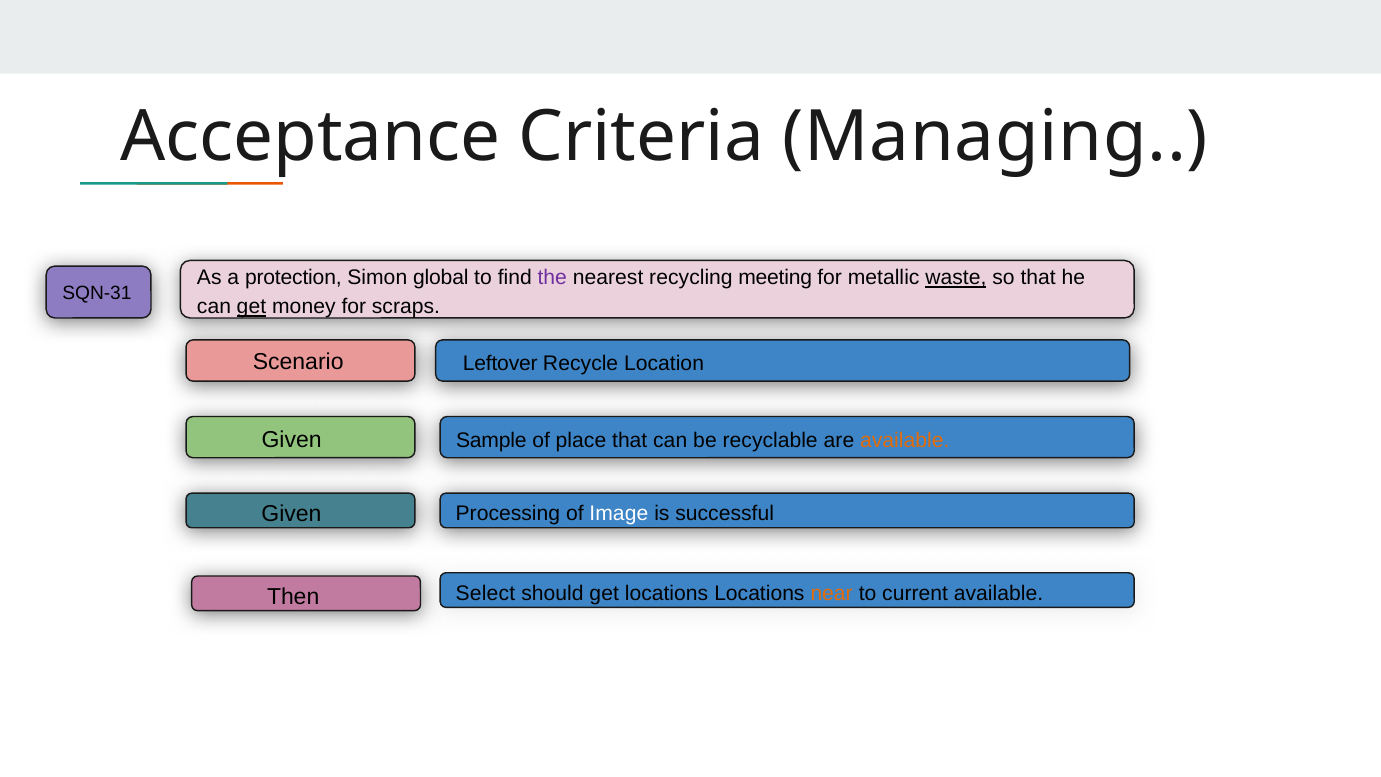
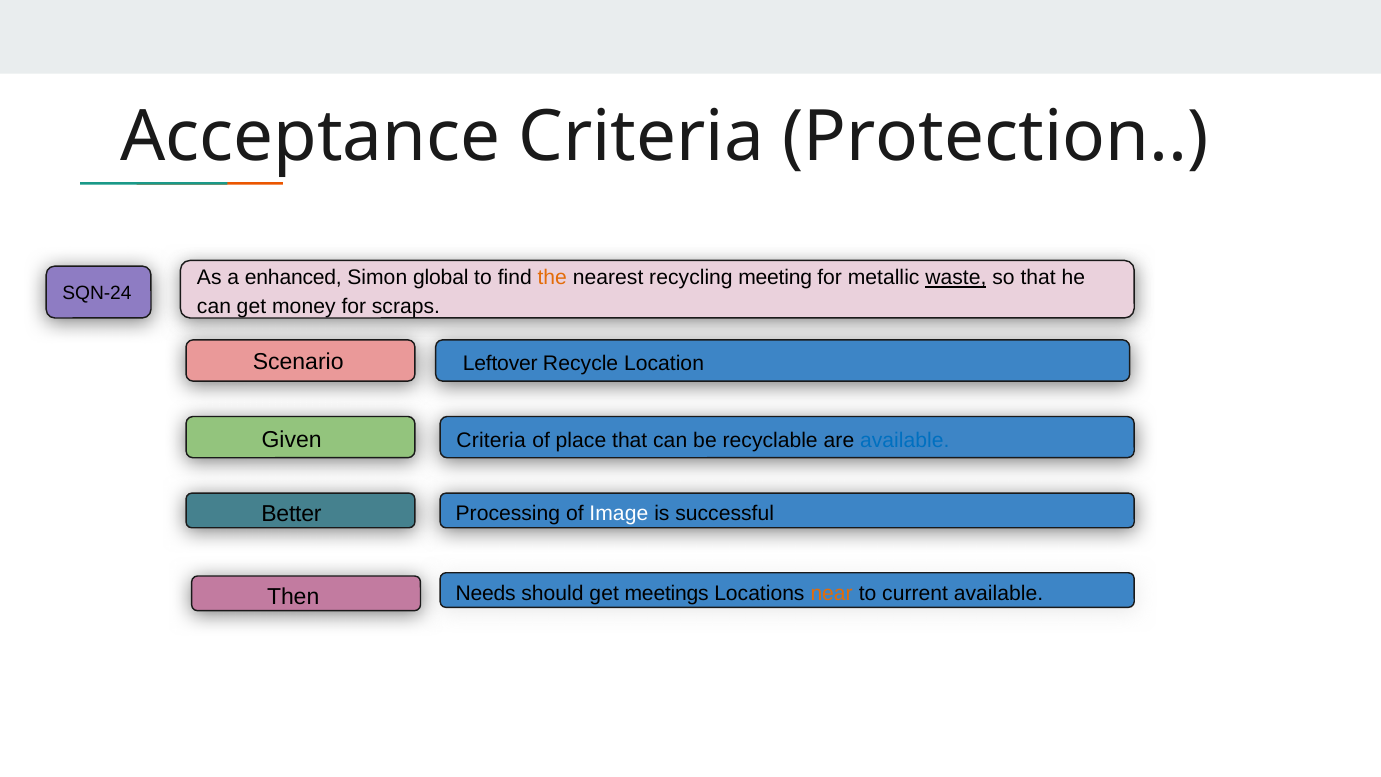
Managing: Managing -> Protection (996, 137)
protection: protection -> enhanced (293, 278)
the colour: purple -> orange (552, 278)
SQN-31: SQN-31 -> SQN-24 (97, 293)
get underline: present -> none (251, 307)
Sample: Sample -> Criteria (491, 440)
available colour: orange -> blue (905, 440)
Given: Given -> Better (291, 513)
Select: Select -> Needs (486, 593)
get locations: locations -> meetings (667, 593)
